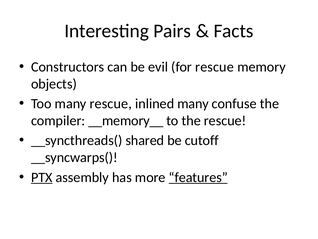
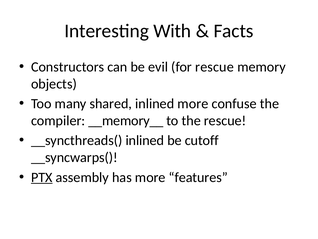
Pairs: Pairs -> With (172, 31)
many rescue: rescue -> shared (111, 103)
inlined many: many -> more (193, 103)
__syncthreads( shared: shared -> inlined (145, 140)
features underline: present -> none (198, 177)
